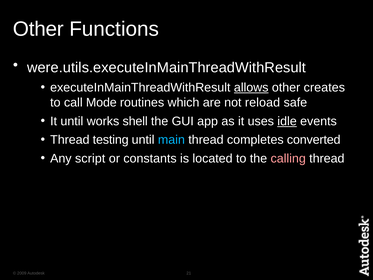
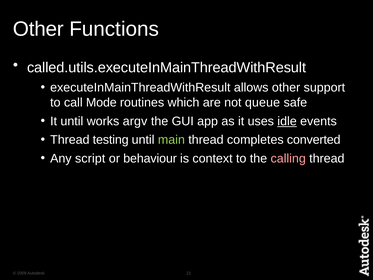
were.utils.executeInMainThreadWithResult: were.utils.executeInMainThreadWithResult -> called.utils.executeInMainThreadWithResult (167, 67)
allows underline: present -> none (251, 88)
creates: creates -> support (324, 88)
reload: reload -> queue (262, 102)
shell: shell -> argv (135, 121)
main colour: light blue -> light green (171, 140)
constants: constants -> behaviour (150, 158)
located: located -> context (213, 158)
